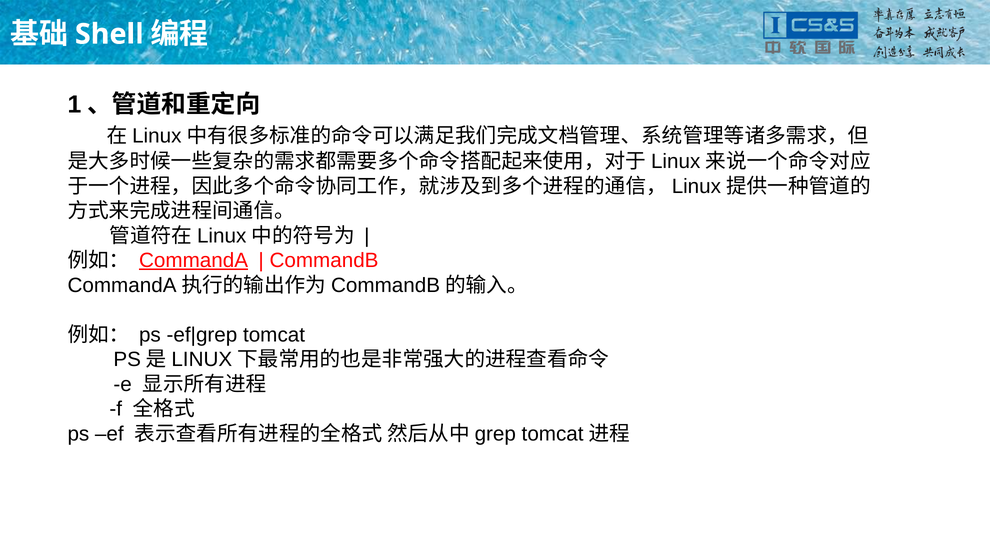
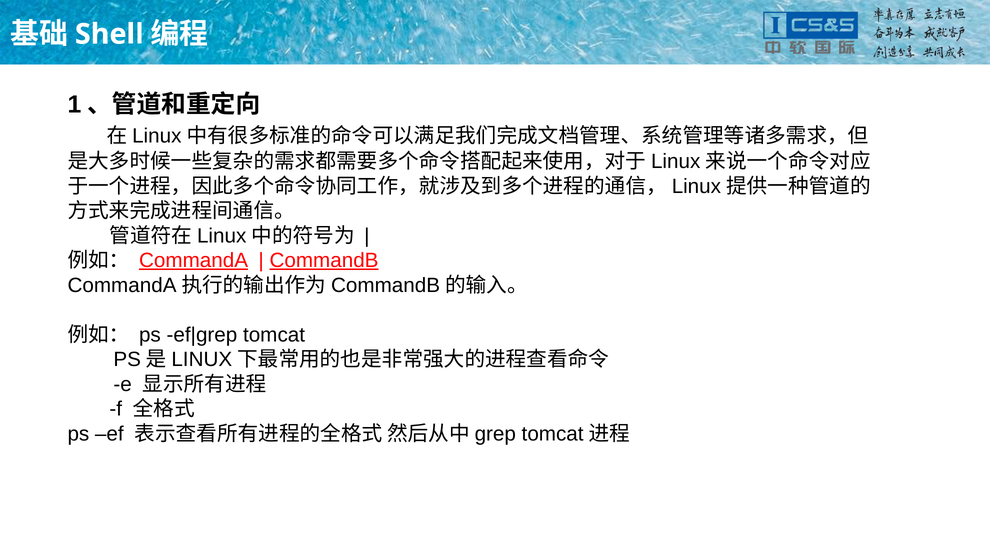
CommandB underline: none -> present (324, 260)
